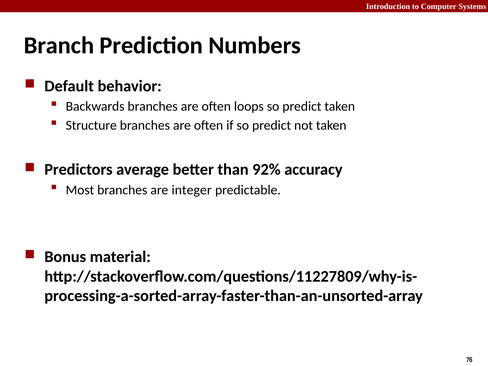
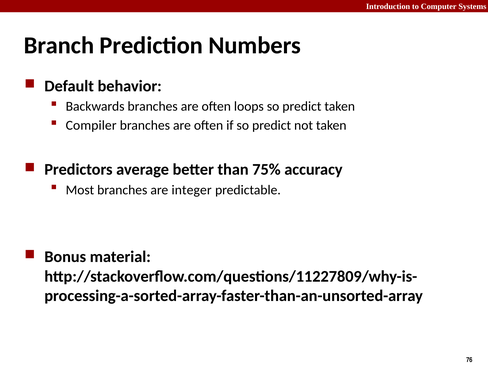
Structure: Structure -> Compiler (91, 125)
92%: 92% -> 75% (266, 170)
